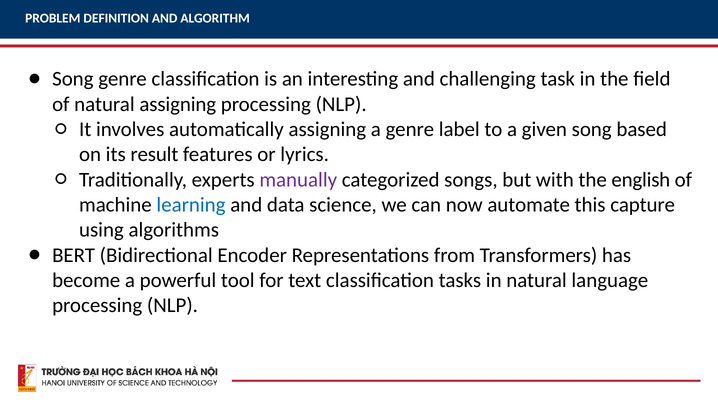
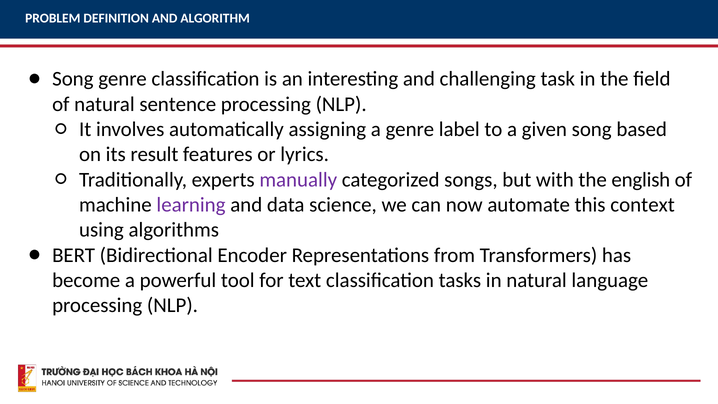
natural assigning: assigning -> sentence (178, 104)
learning colour: blue -> purple (191, 205)
capture: capture -> context (643, 205)
